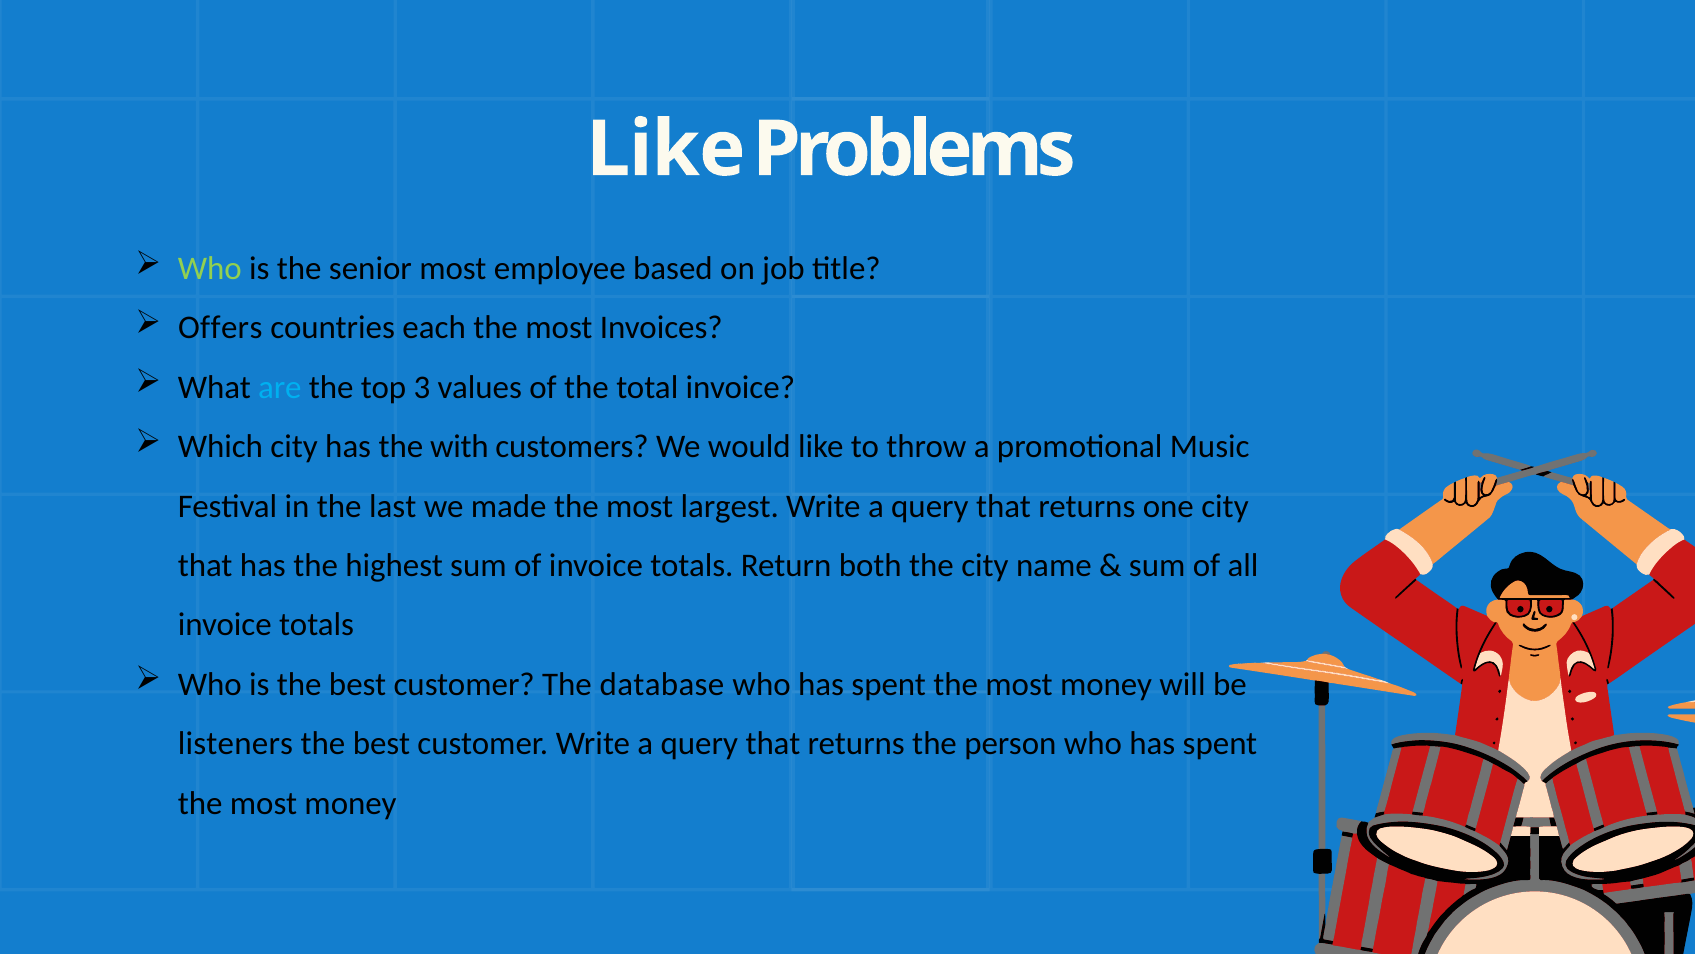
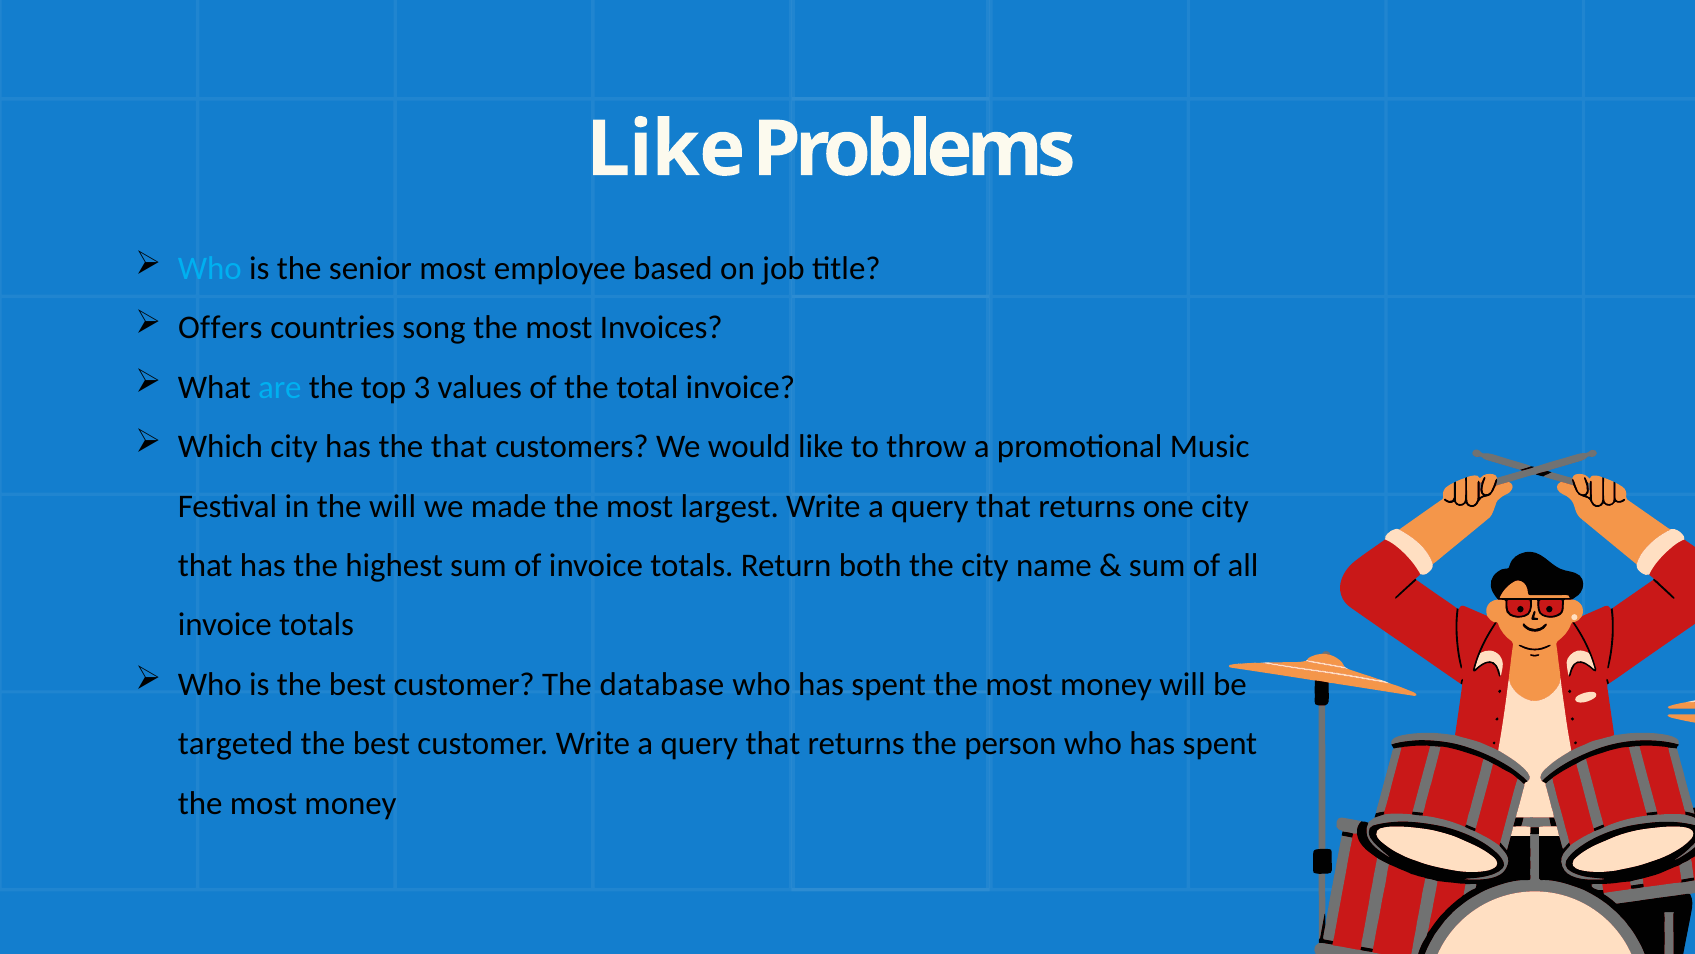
Who colour: light green -> light blue (210, 268)
each: each -> song (434, 328)
the with: with -> that (459, 447)
the last: last -> will (393, 506)
listeners: listeners -> targeted (236, 743)
